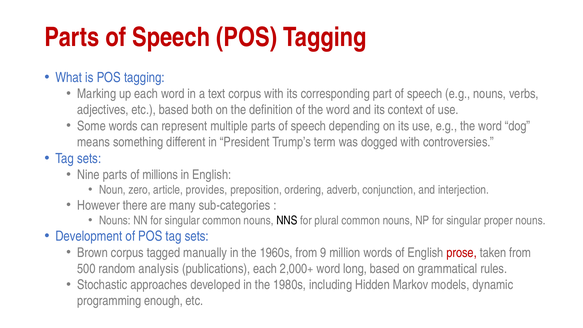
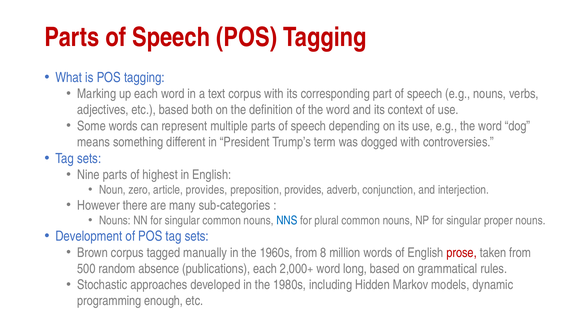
millions: millions -> highest (160, 175)
preposition ordering: ordering -> provides (304, 190)
NNS colour: black -> blue (287, 221)
9: 9 -> 8 (323, 253)
analysis: analysis -> absence (159, 269)
